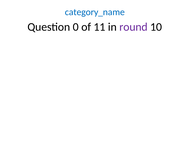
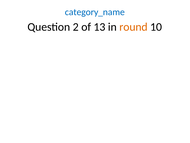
0: 0 -> 2 (76, 27)
11: 11 -> 13 (99, 27)
round colour: purple -> orange (134, 27)
